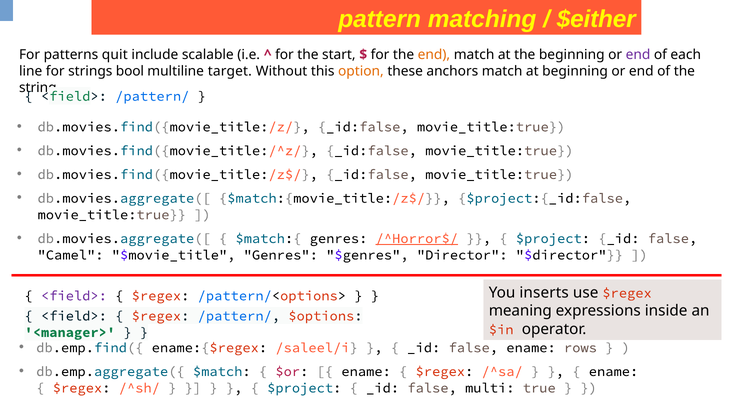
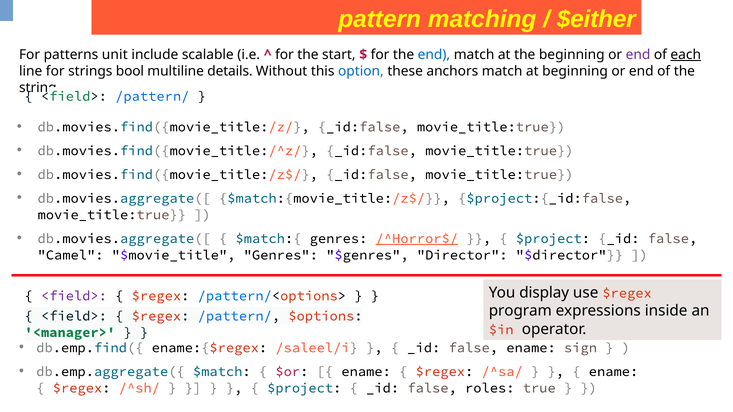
quit: quit -> unit (115, 55)
end colour: orange -> blue (434, 55)
each underline: none -> present (686, 55)
target: target -> details (230, 71)
option colour: orange -> blue (361, 71)
inserts: inserts -> display (544, 293)
meaning: meaning -> program (520, 311)
rows: rows -> sign (580, 348)
multi: multi -> roles (490, 388)
